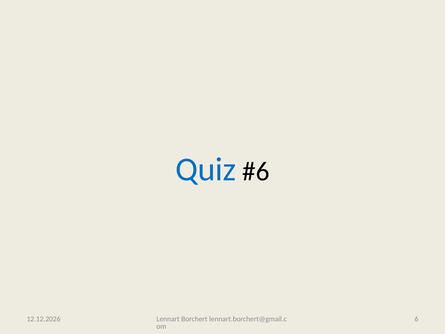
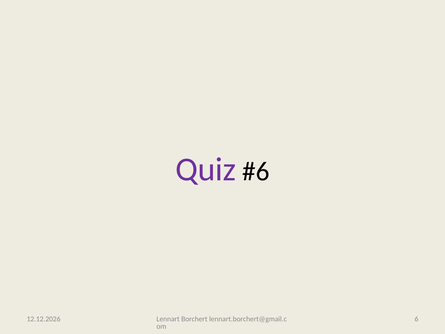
Quiz colour: blue -> purple (206, 169)
